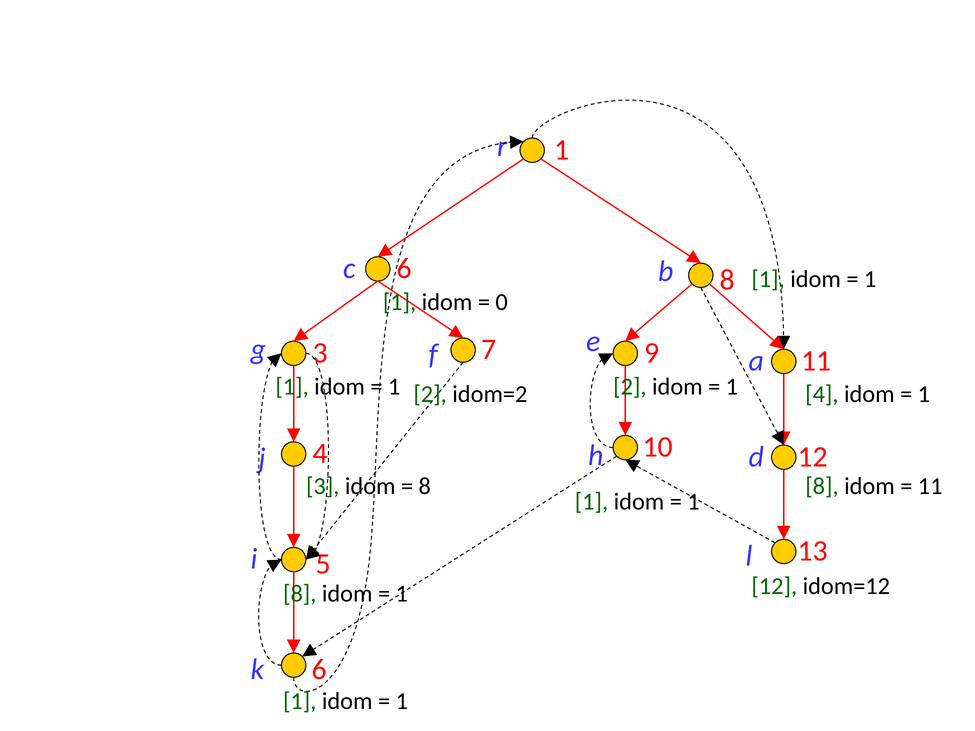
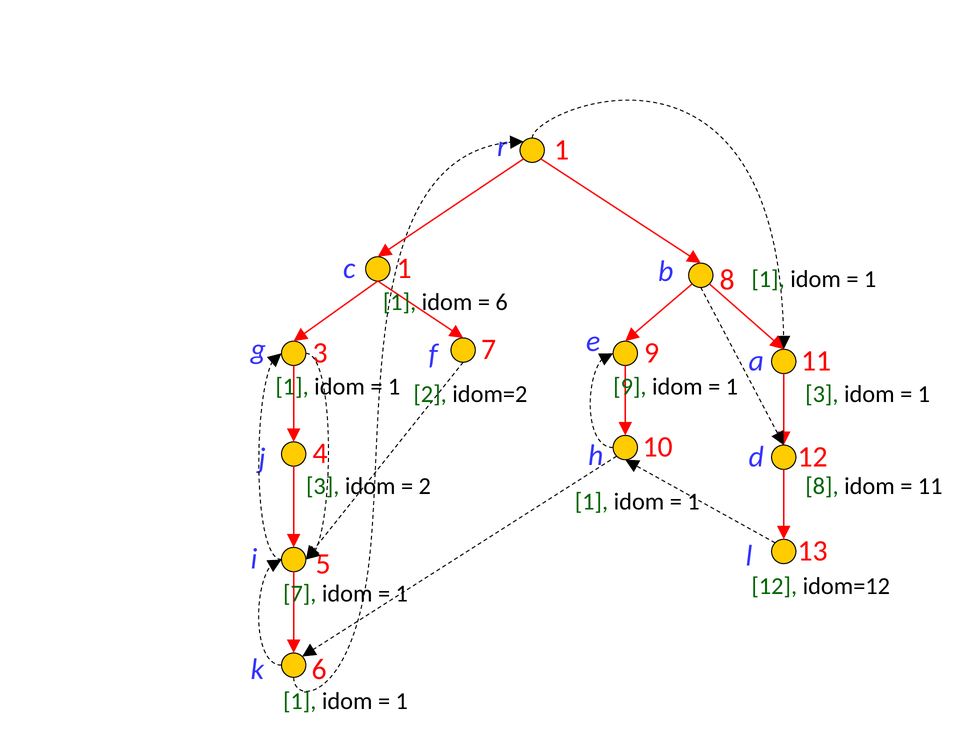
c 6: 6 -> 1 (404, 269)
0: 0 -> 6 (502, 302)
2: 2 -> 9 (630, 387)
4: 4 -> 3 (822, 394)
8: 8 -> 2 (425, 487)
8: 8 -> 7 (300, 594)
